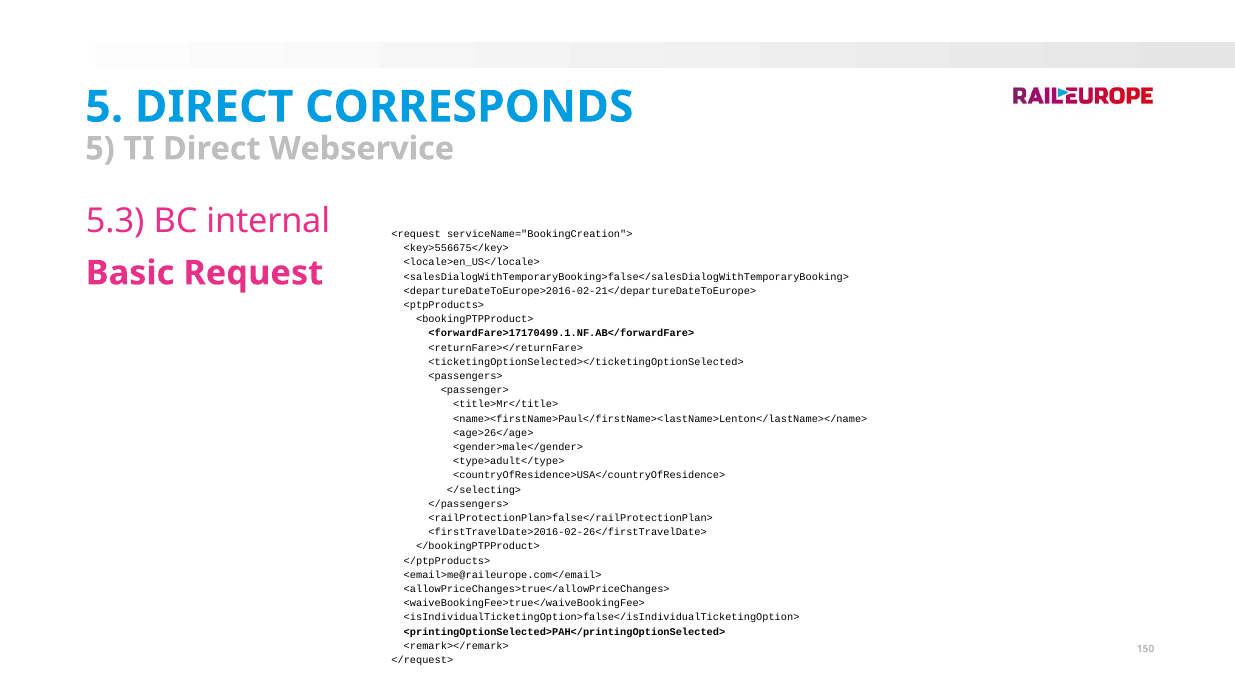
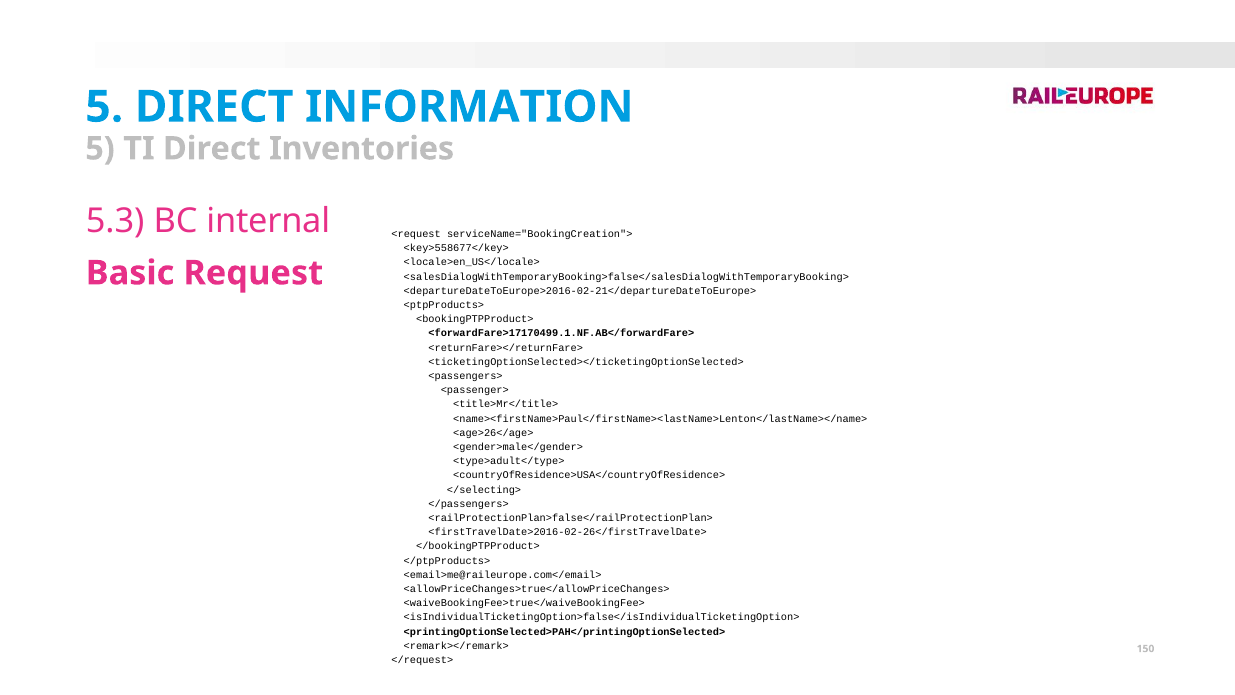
CORRESPONDS: CORRESPONDS -> INFORMATION (469, 107)
Webservice: Webservice -> Inventories (362, 149)
<key>556675</key>: <key>556675</key> -> <key>558677</key> (456, 248)
